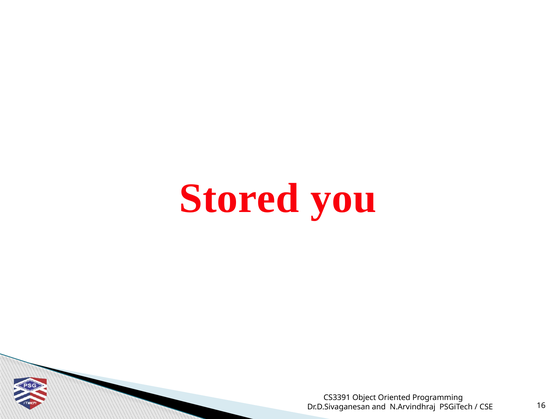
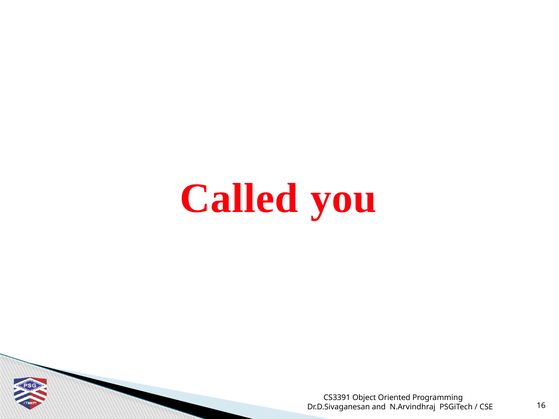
Stored: Stored -> Called (239, 199)
